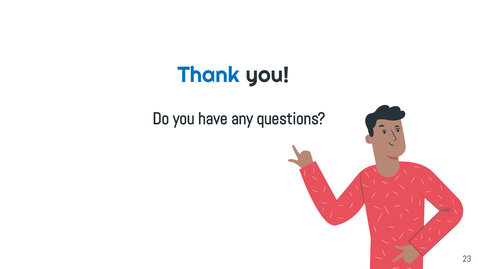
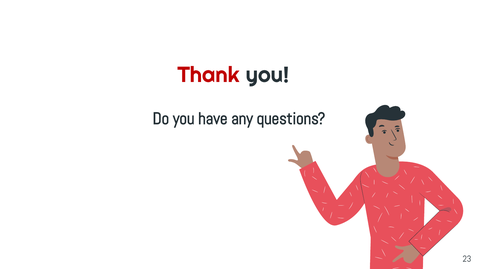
Thank colour: blue -> red (209, 75)
